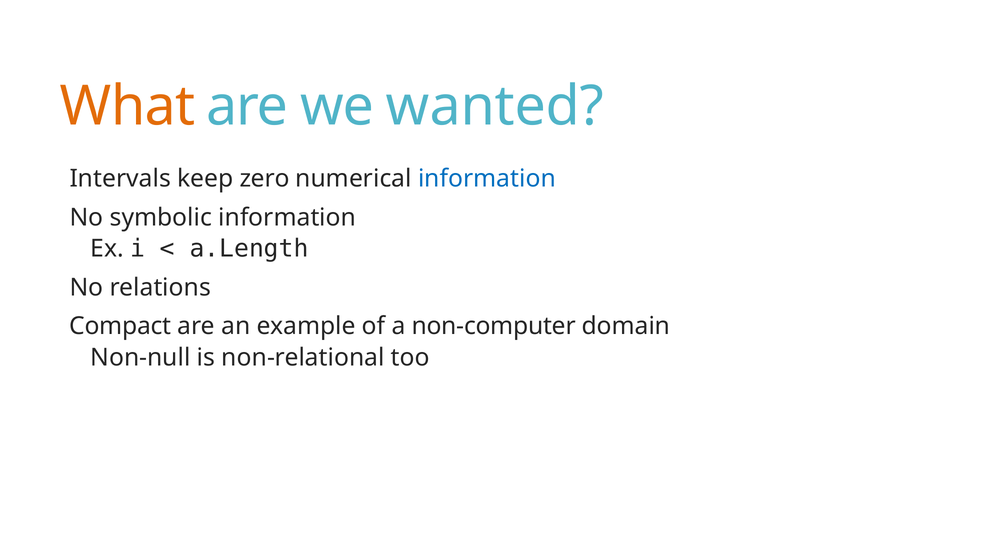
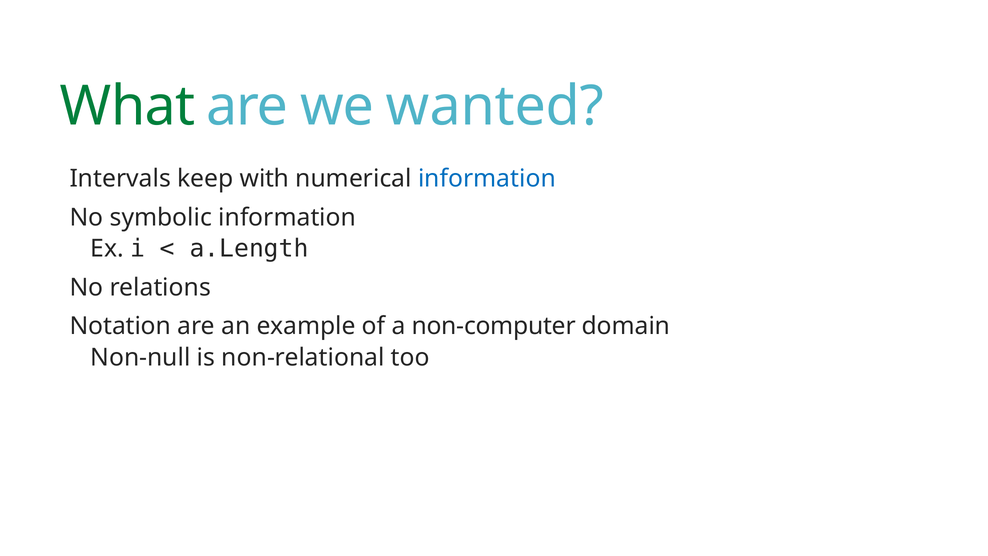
What colour: orange -> green (128, 106)
zero: zero -> with (265, 179)
Compact: Compact -> Notation (120, 326)
